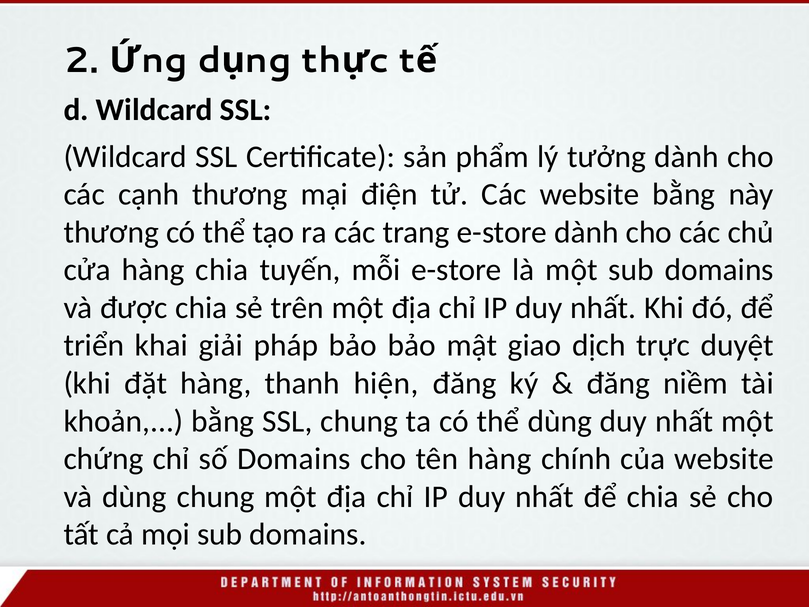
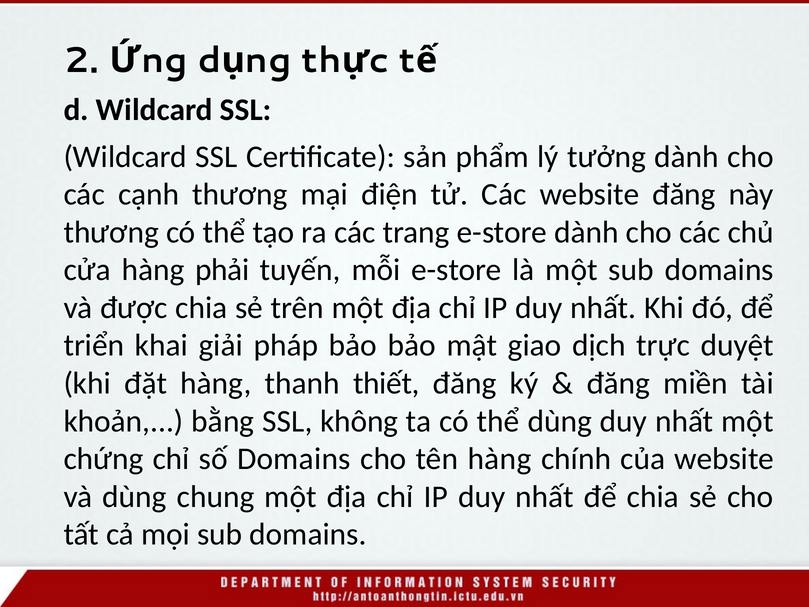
website bằng: bằng -> đăng (684, 194)
hàng chia: chia -> phải (222, 270)
hiện: hiện -> thiết (386, 383)
niềm: niềm -> miền (696, 383)
SSL chung: chung -> không (359, 421)
